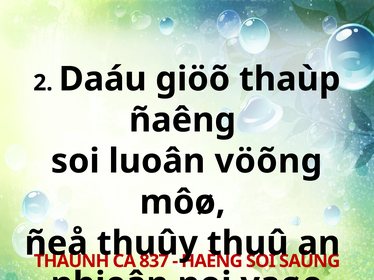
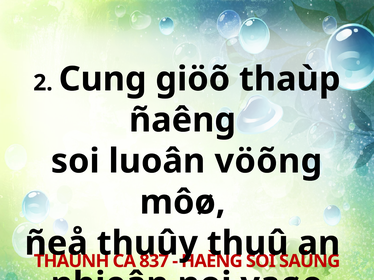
Daáu: Daáu -> Cung (103, 79)
